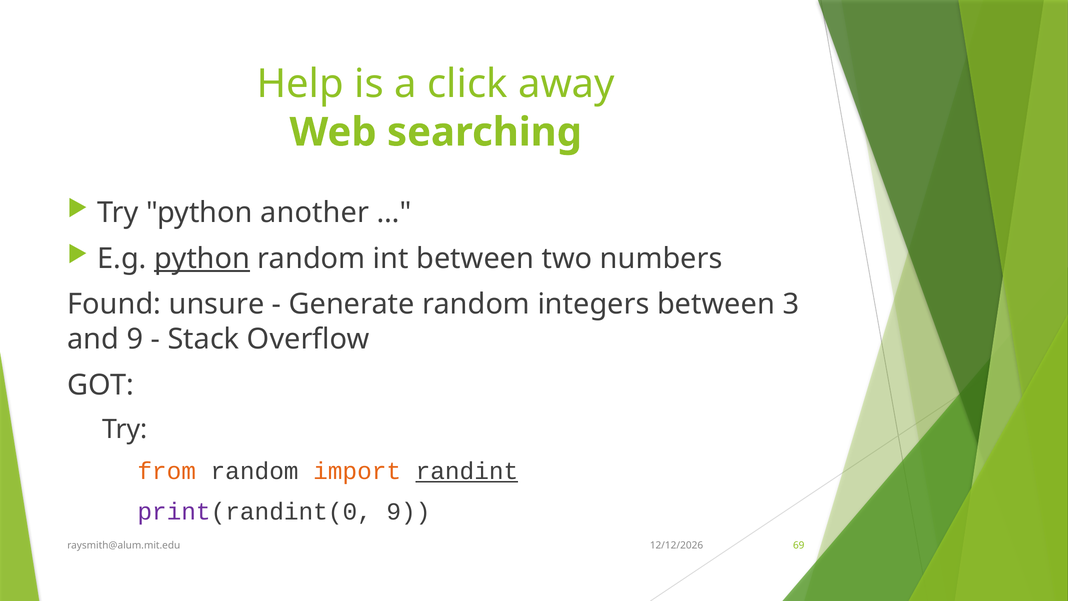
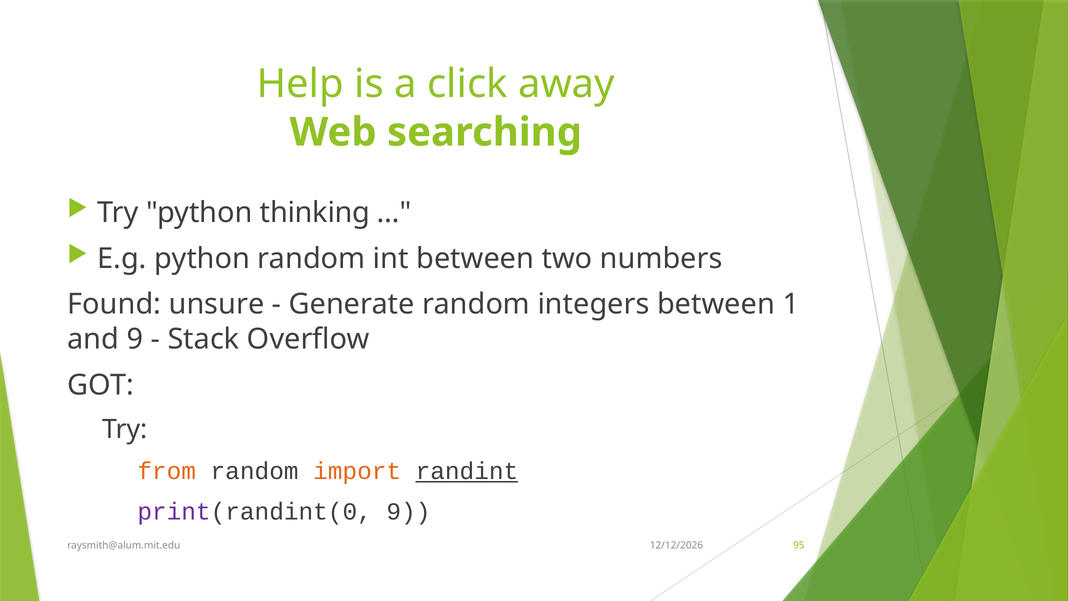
another: another -> thinking (315, 213)
python underline: present -> none (202, 258)
3: 3 -> 1 (791, 304)
69: 69 -> 95 (799, 545)
